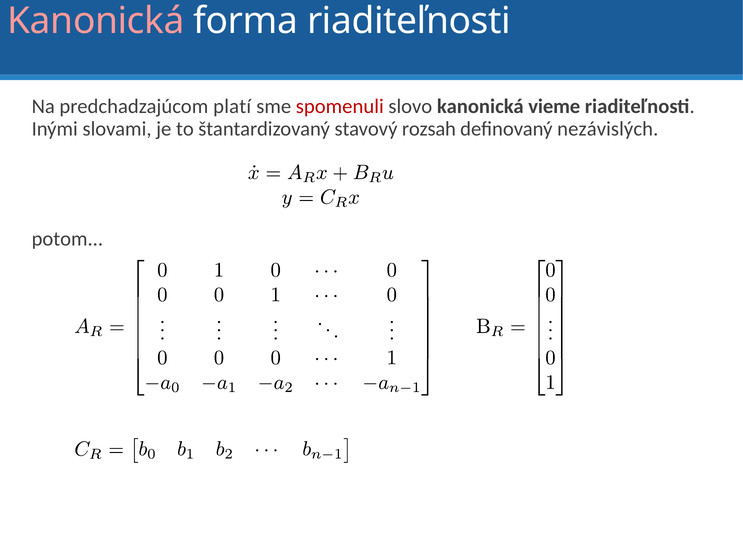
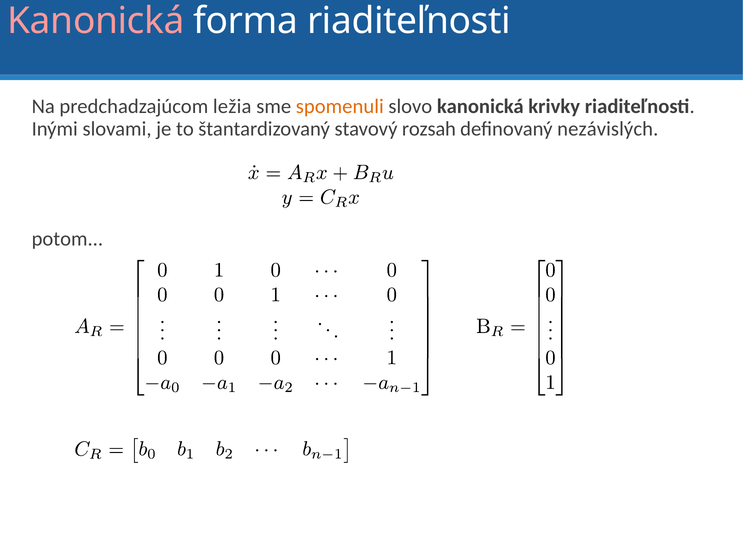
platí: platí -> ležia (232, 107)
spomenuli colour: red -> orange (340, 107)
vieme: vieme -> krivky (554, 107)
